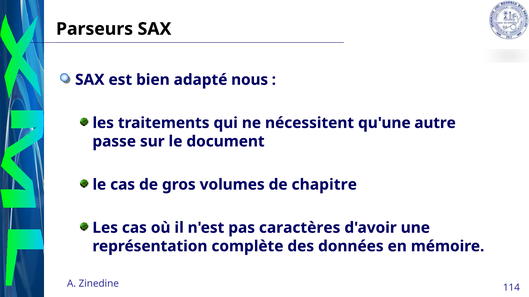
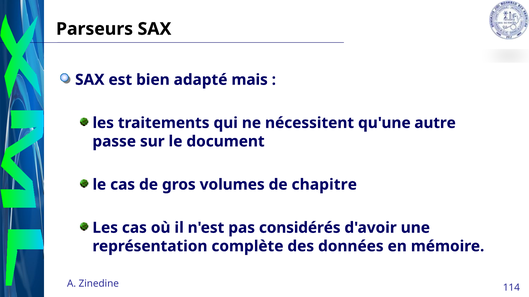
nous: nous -> mais (250, 80)
caractères: caractères -> considérés (300, 228)
